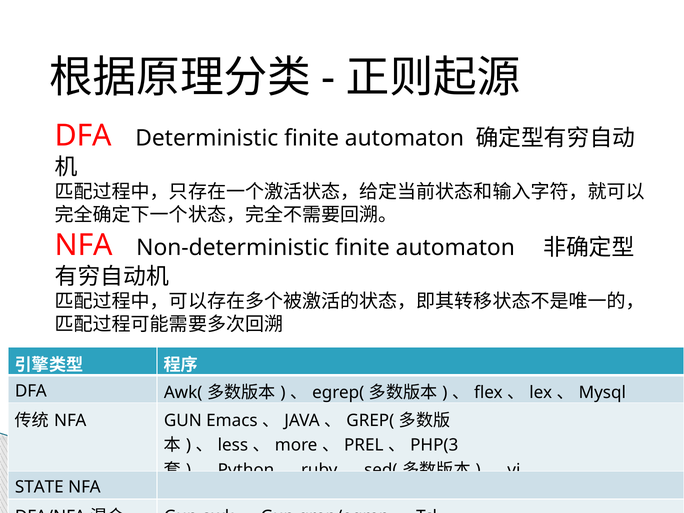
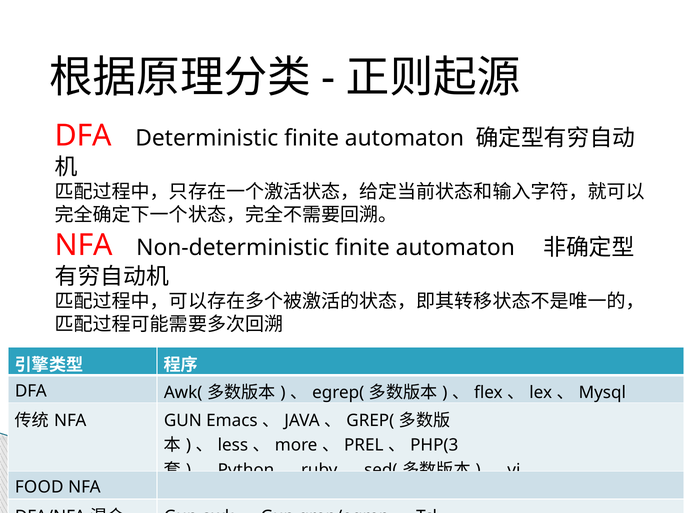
STATE: STATE -> FOOD (39, 487)
